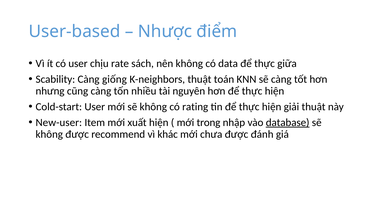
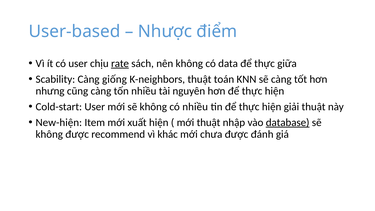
rate underline: none -> present (120, 63)
có rating: rating -> nhiều (195, 107)
New-user: New-user -> New-hiện (59, 122)
mới trong: trong -> thuật (209, 122)
